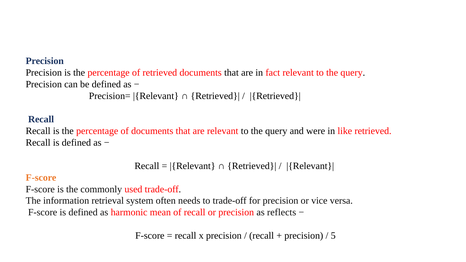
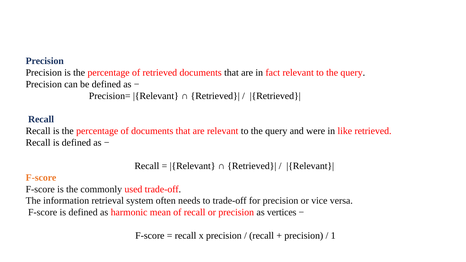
reflects: reflects -> vertices (282, 213)
5: 5 -> 1 (333, 236)
